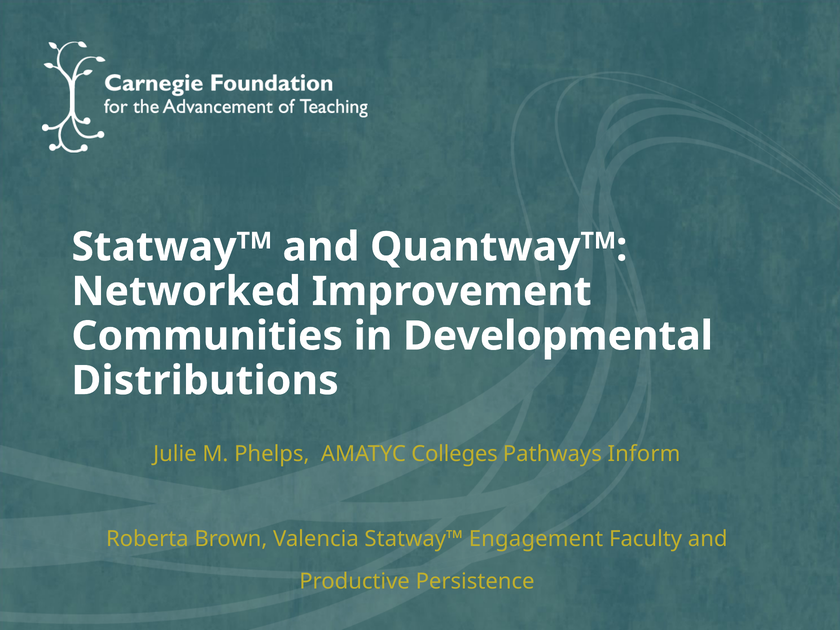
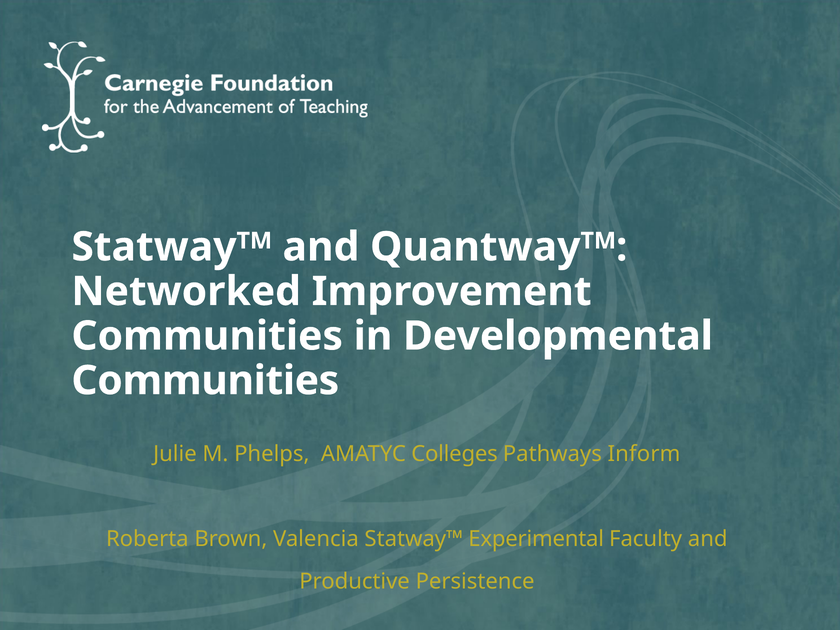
Distributions: Distributions -> Communities (205, 381)
Engagement: Engagement -> Experimental (536, 539)
